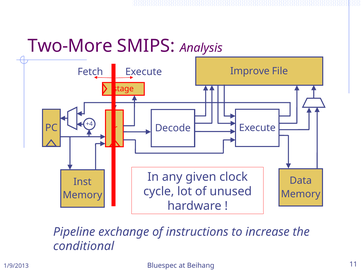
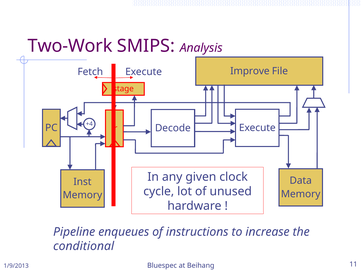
Two-More: Two-More -> Two-Work (70, 46)
exchange: exchange -> enqueues (124, 232)
